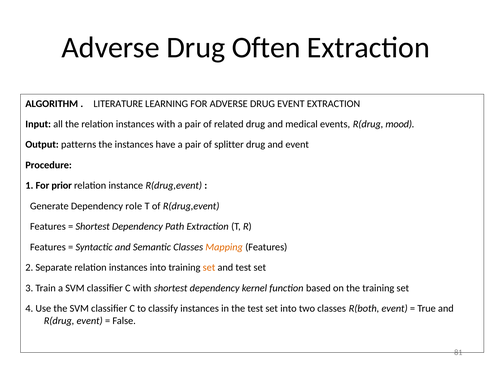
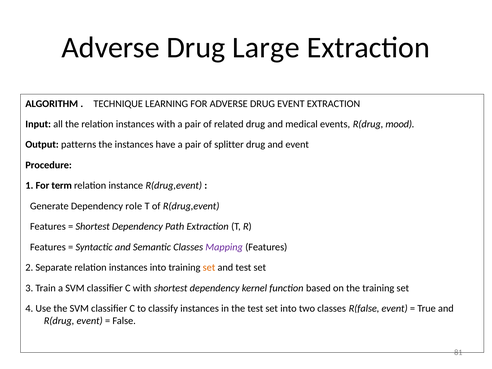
Often: Often -> Large (266, 48)
LITERATURE: LITERATURE -> TECHNIQUE (118, 104)
prior: prior -> term (62, 186)
Mapping colour: orange -> purple (224, 247)
R(both: R(both -> R(false (364, 309)
